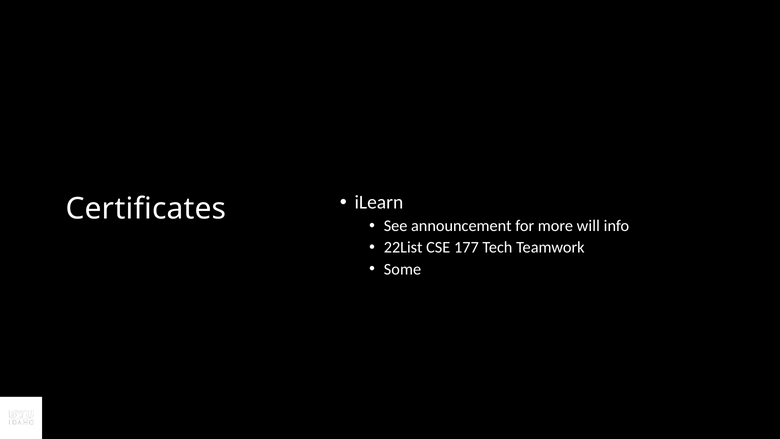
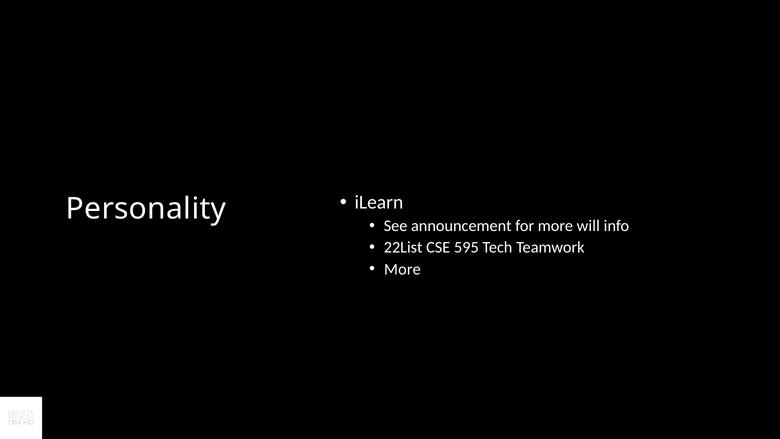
Certificates: Certificates -> Personality (146, 209)
177: 177 -> 595 (466, 247)
Some: Some -> More (402, 269)
